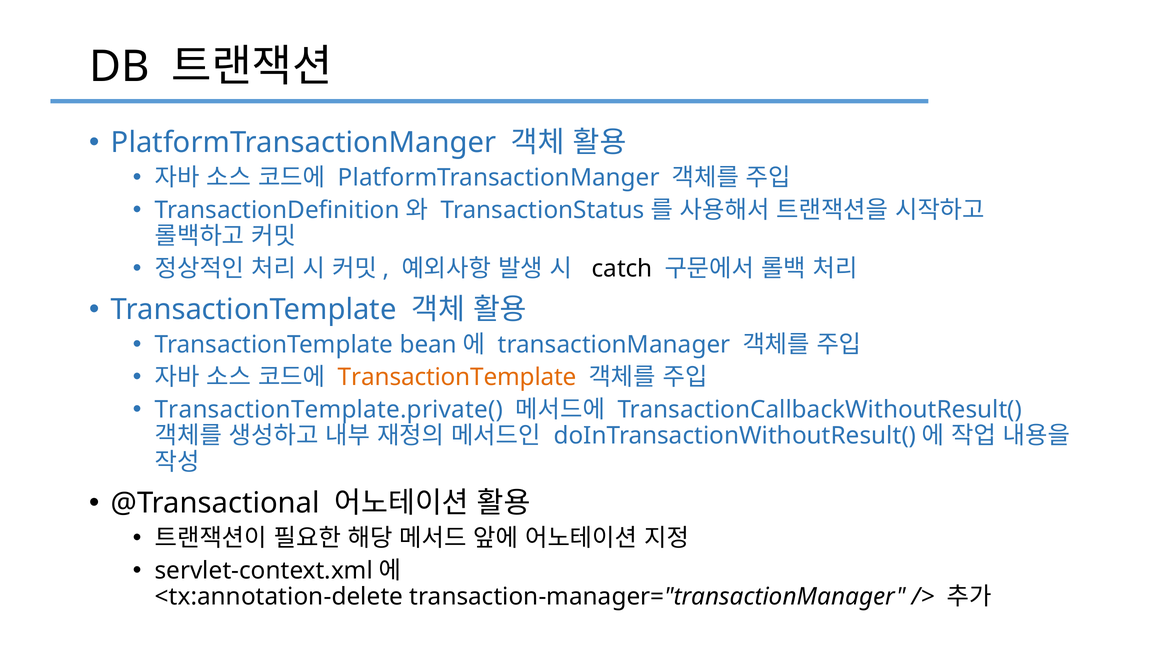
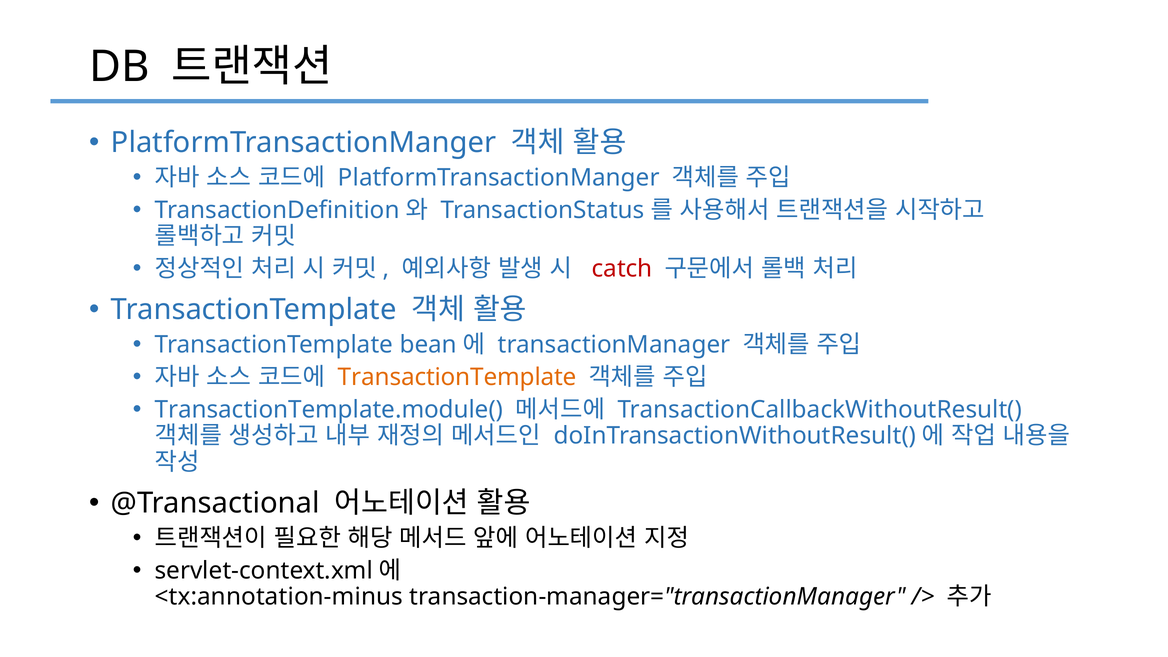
catch colour: black -> red (622, 269)
TransactionTemplate.private(: TransactionTemplate.private( -> TransactionTemplate.module( (329, 410)
<tx:annotation-delete: <tx:annotation-delete -> <tx:annotation-minus (279, 597)
